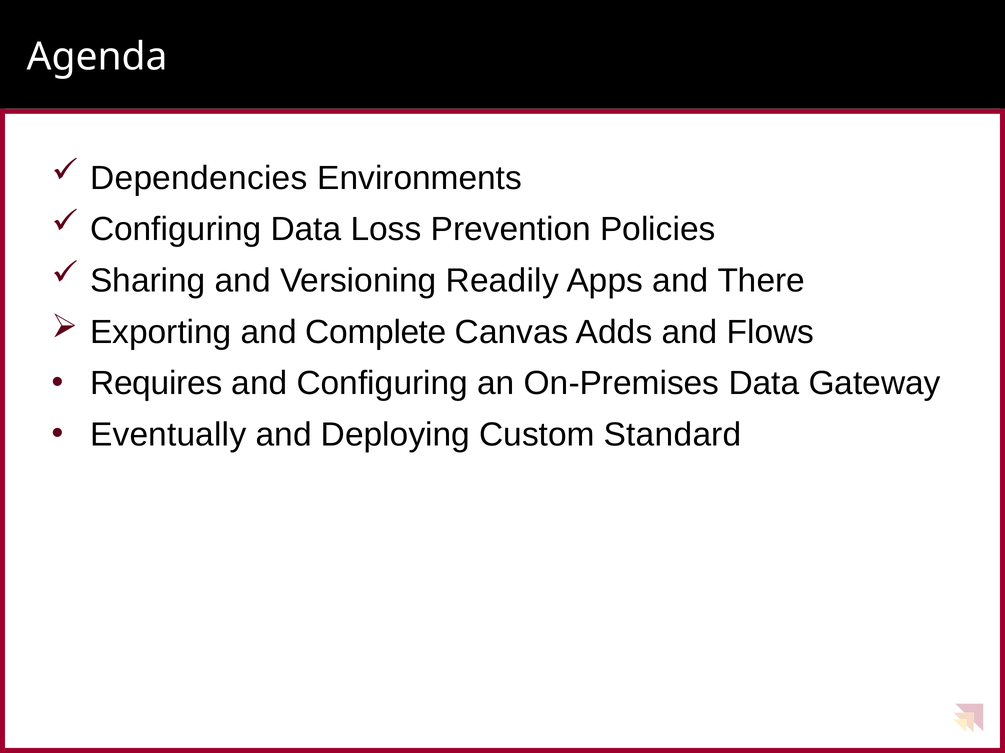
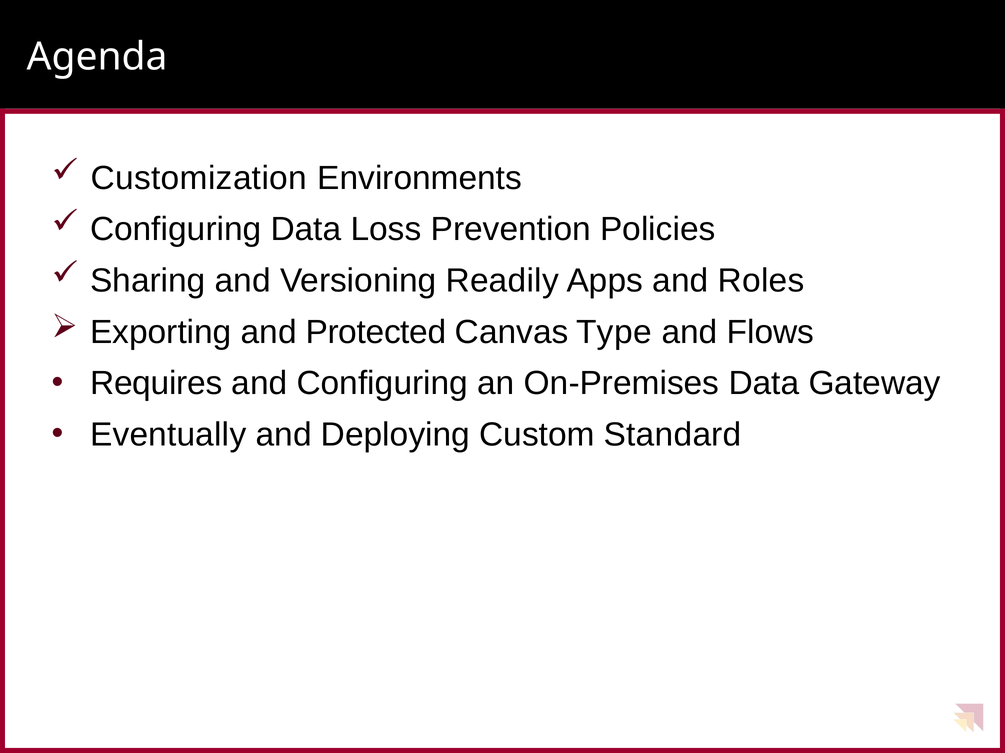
Dependencies: Dependencies -> Customization (199, 178)
There: There -> Roles (761, 281)
Complete: Complete -> Protected (376, 332)
Adds: Adds -> Type (614, 332)
